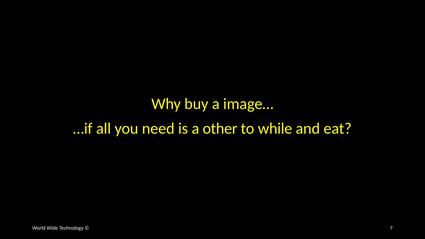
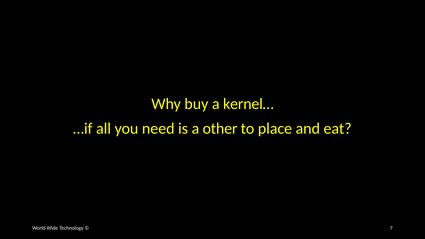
image…: image… -> kernel… (248, 104)
while: while -> place (275, 129)
